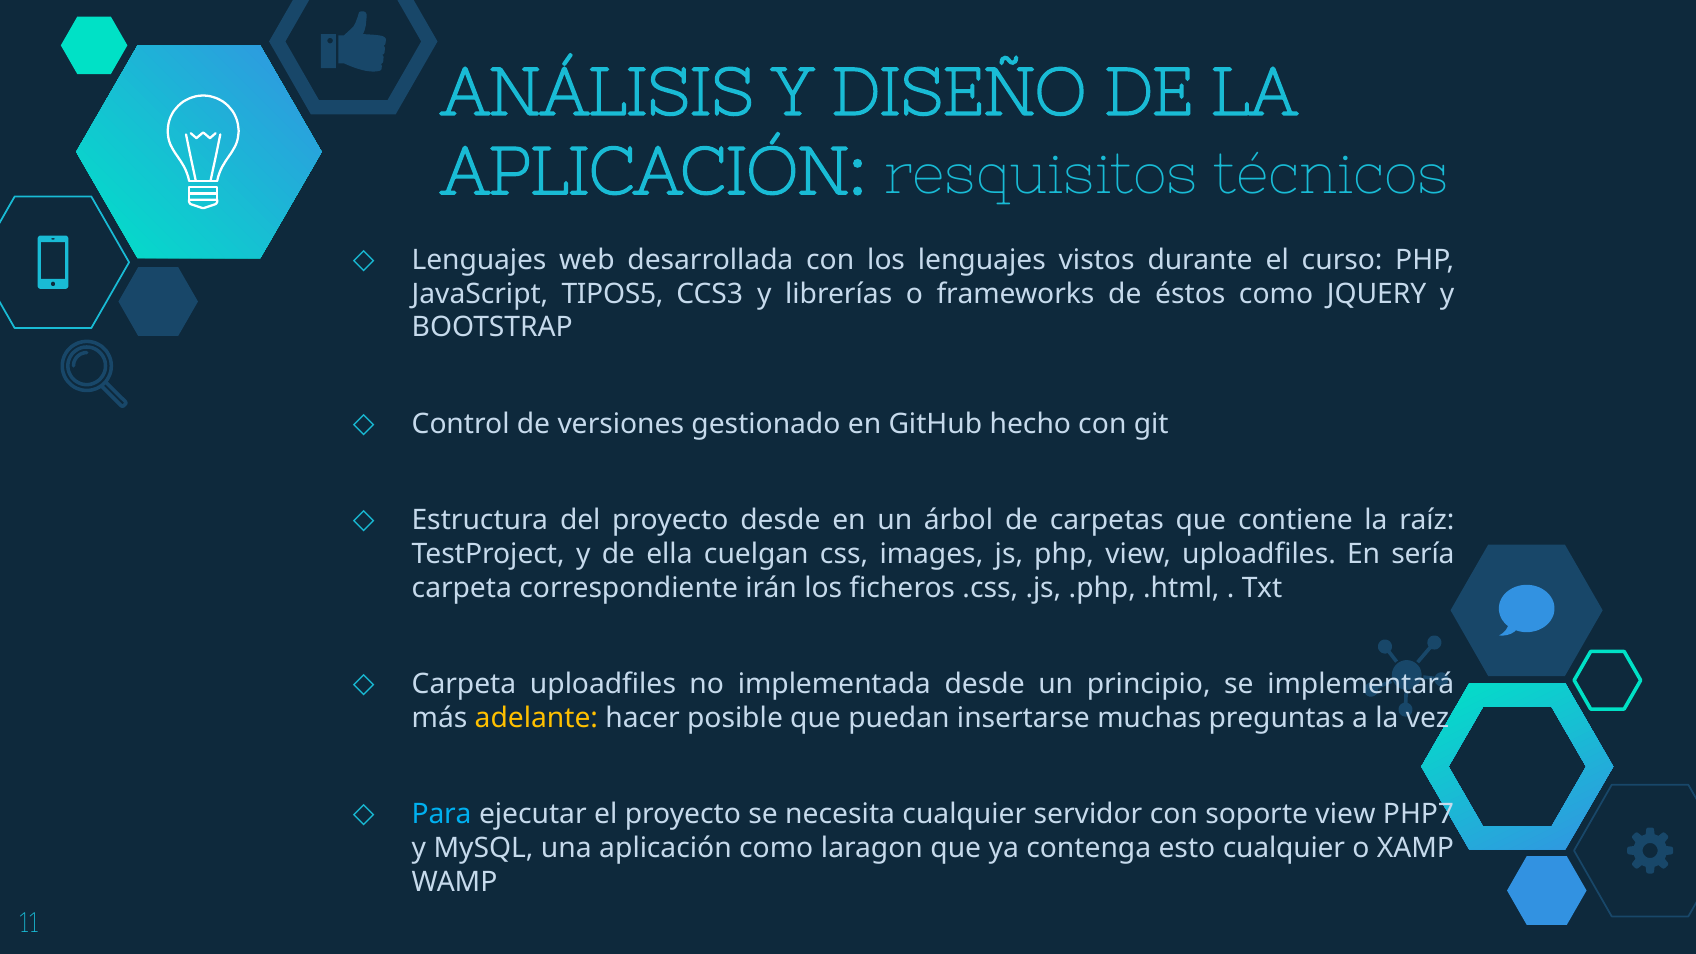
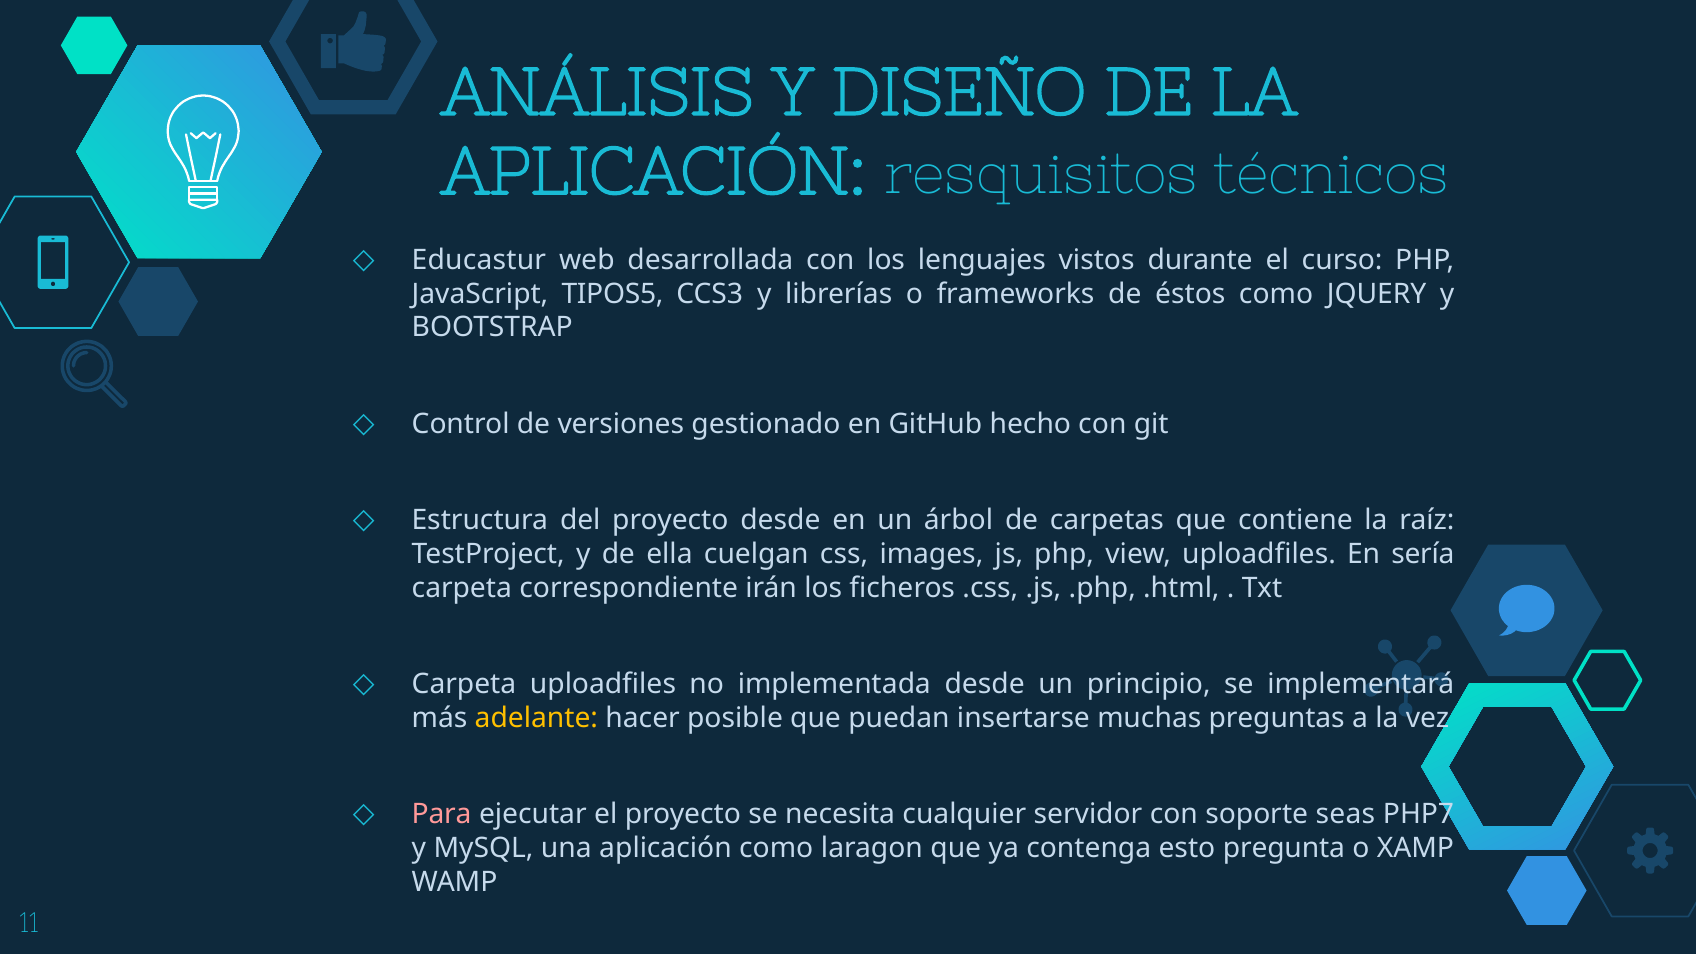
Lenguajes: Lenguajes -> Educastur (479, 260)
Para colour: light blue -> pink (442, 814)
soporte view: view -> seas (1345, 814)
esto cualquier: cualquier -> pregunta (1284, 848)
